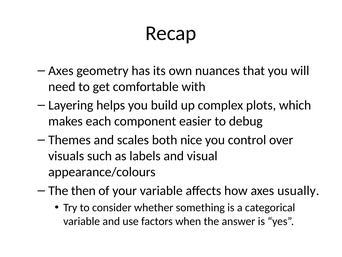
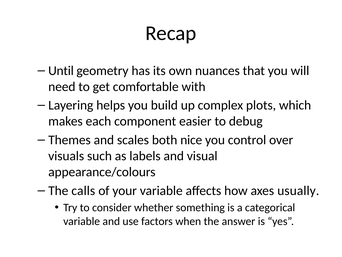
Axes: Axes -> Until (61, 70)
then: then -> calls (83, 190)
